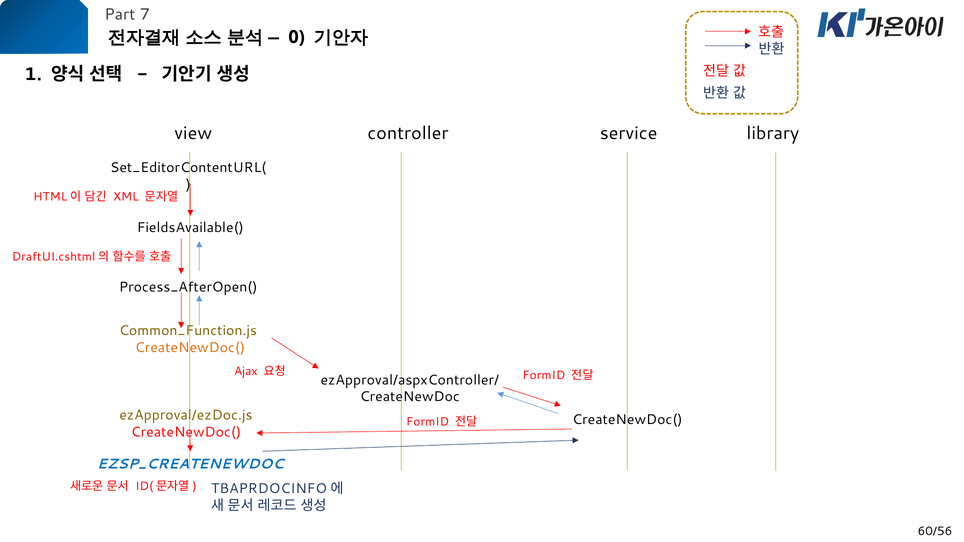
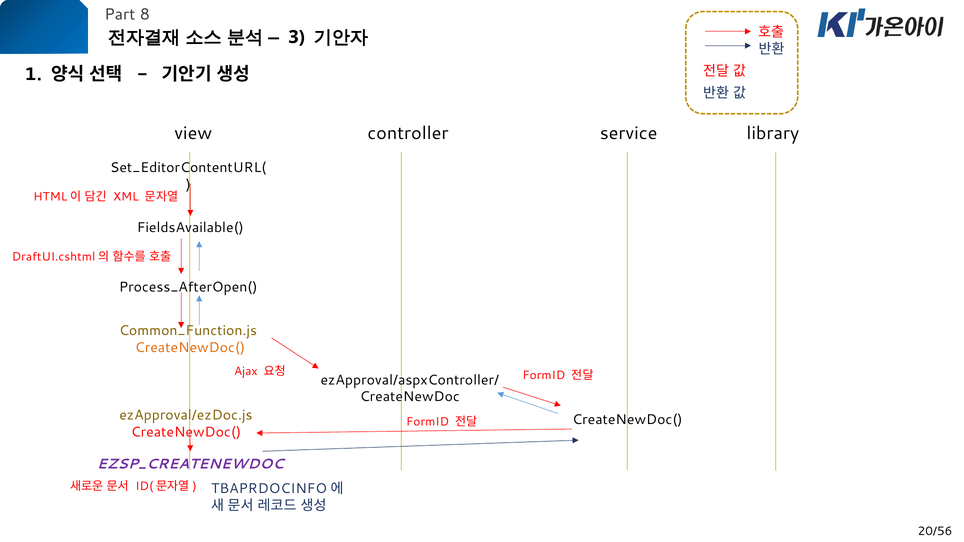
7: 7 -> 8 (145, 14)
0: 0 -> 3 (297, 37)
EZSP_CREATENEWDOC colour: blue -> purple (190, 464)
60/56: 60/56 -> 20/56 (935, 531)
